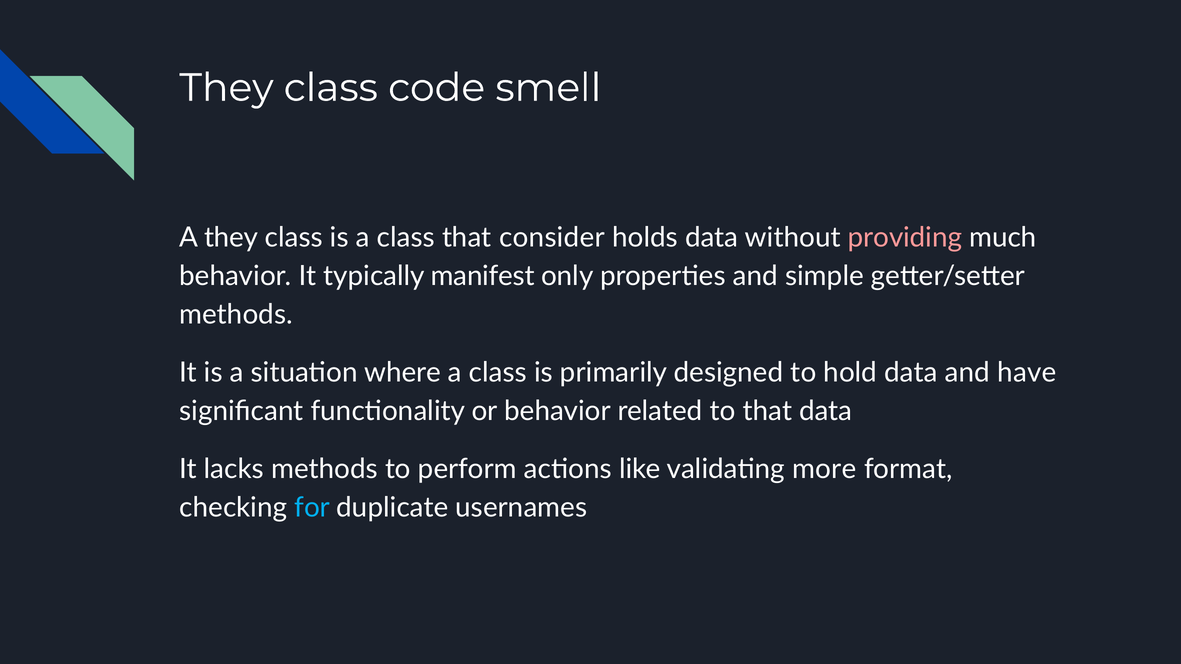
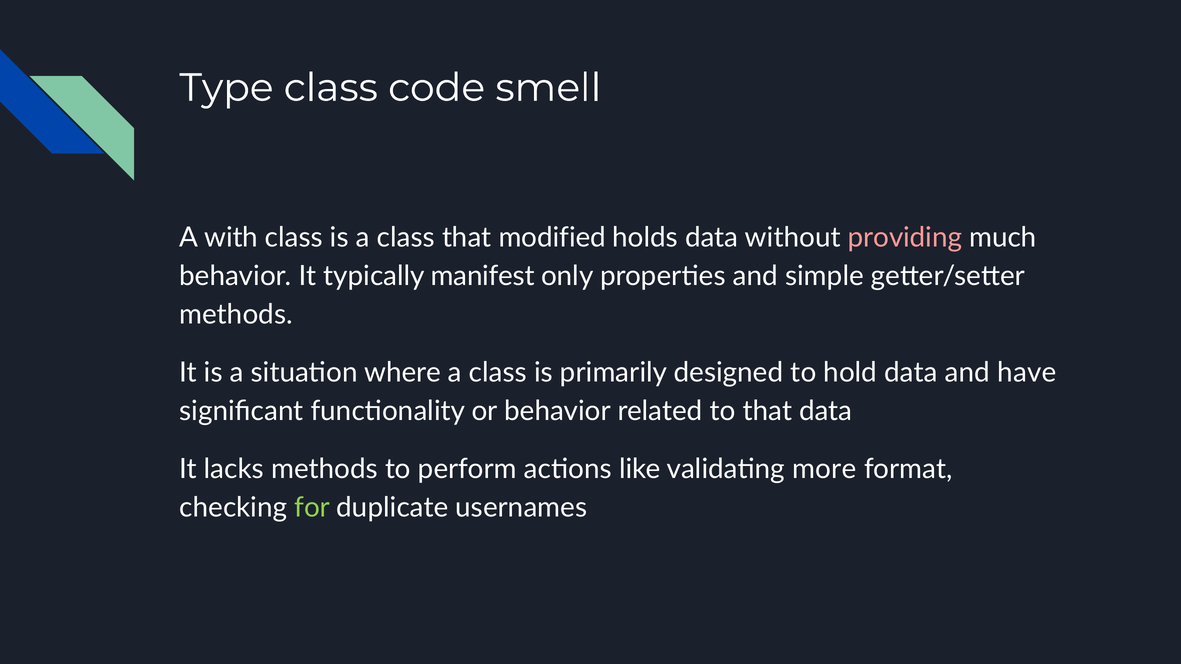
They: They -> Type (226, 88)
A they: they -> with (231, 238)
consider: consider -> modified (552, 238)
for colour: light blue -> light green (312, 508)
